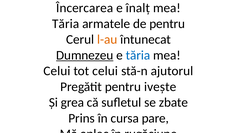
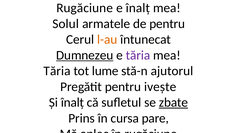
Încercarea: Încercarea -> Rugăciune (85, 8)
Tăria: Tăria -> Solul (66, 24)
tăria colour: blue -> purple (138, 55)
Celui: Celui -> Tăria (57, 71)
tot celui: celui -> lume (105, 71)
Și grea: grea -> înalț (72, 103)
zbate underline: none -> present (173, 103)
